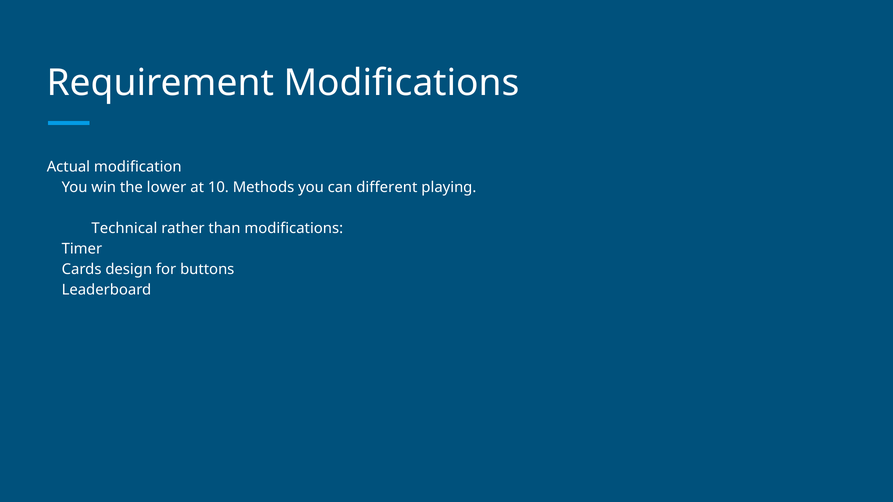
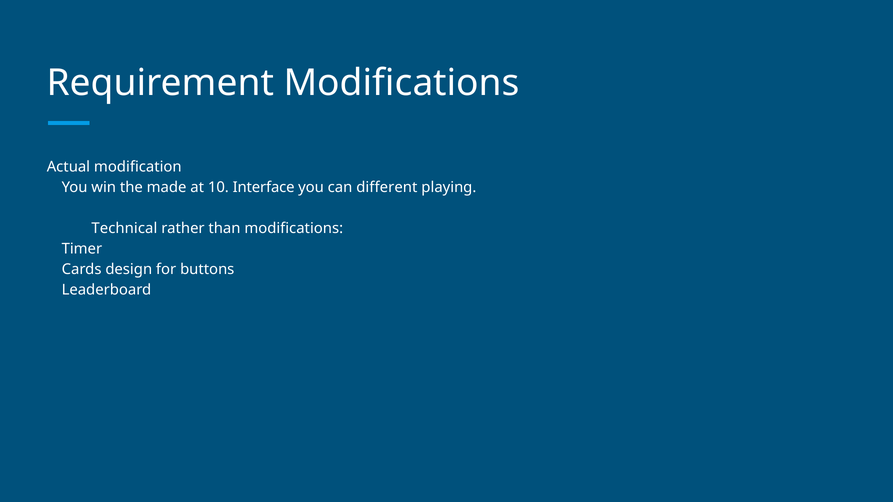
lower: lower -> made (167, 188)
Methods: Methods -> Interface (264, 188)
